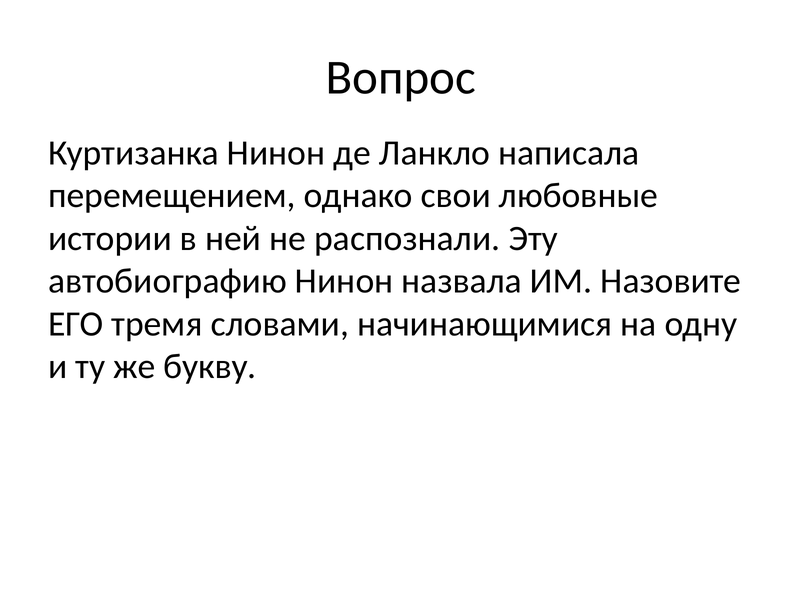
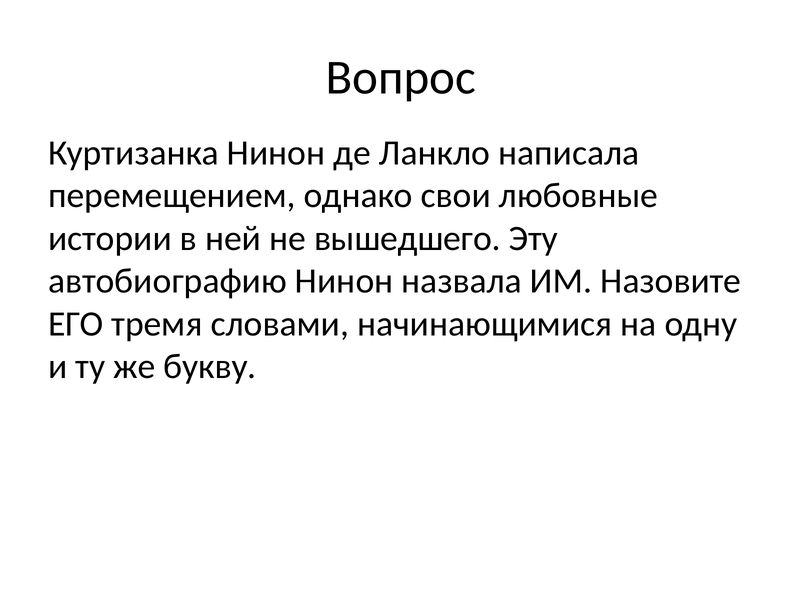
распознали: распознали -> вышедшего (407, 239)
